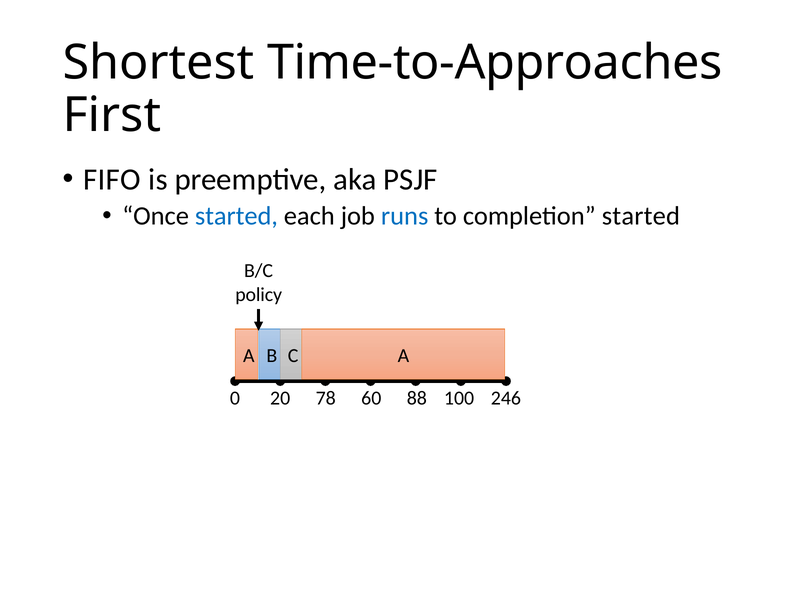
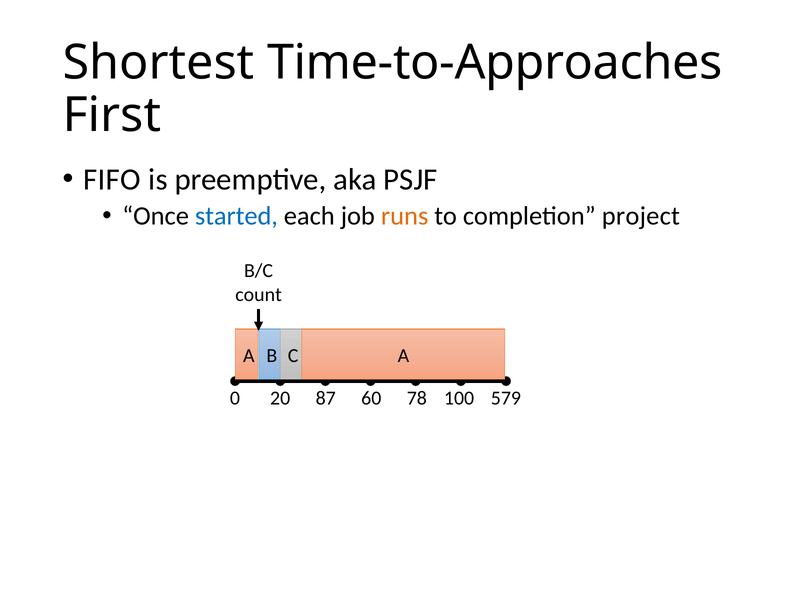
runs colour: blue -> orange (405, 216)
completion started: started -> project (641, 216)
policy: policy -> count (259, 295)
78: 78 -> 87 (326, 398)
88: 88 -> 78 (417, 398)
246: 246 -> 579 (506, 398)
